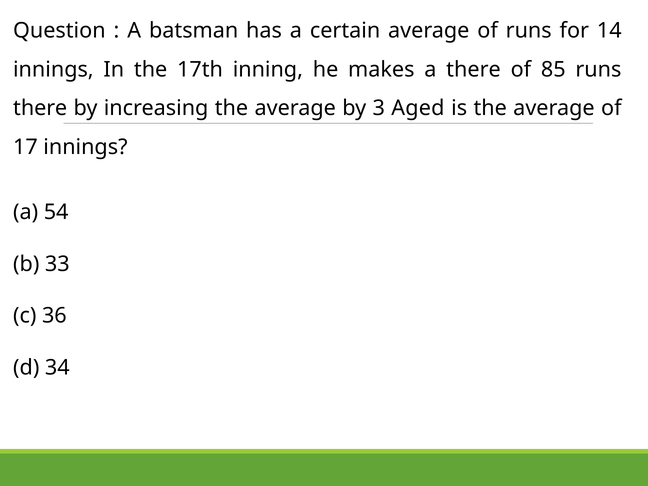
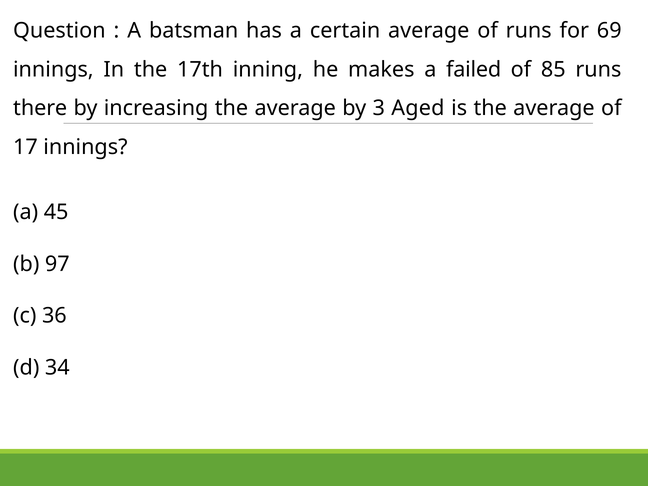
14: 14 -> 69 (609, 31)
a there: there -> failed (474, 69)
54: 54 -> 45 (56, 212)
33: 33 -> 97 (57, 264)
